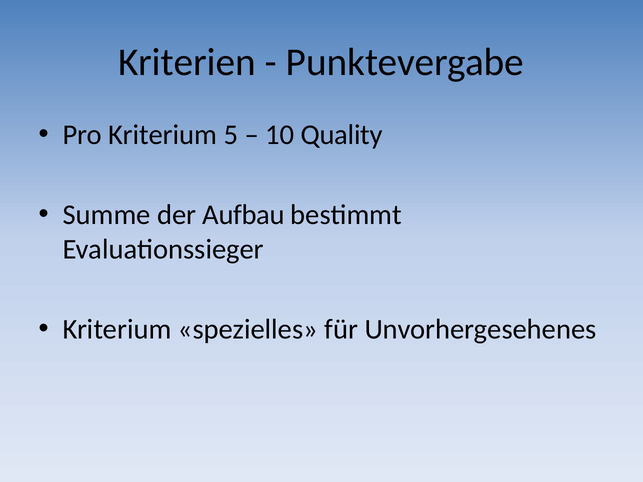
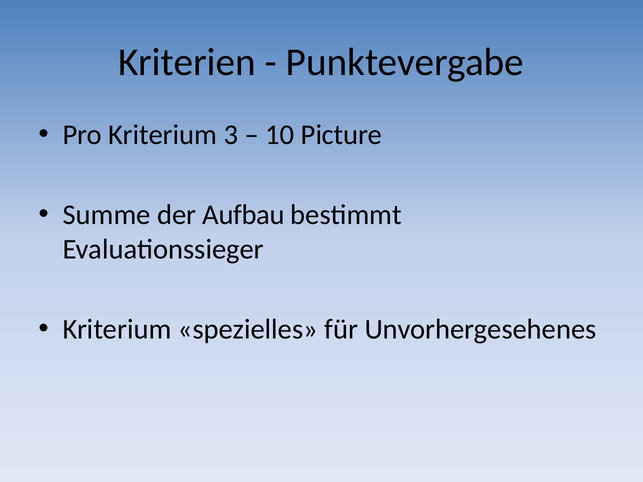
5: 5 -> 3 (231, 135)
Quality: Quality -> Picture (342, 135)
